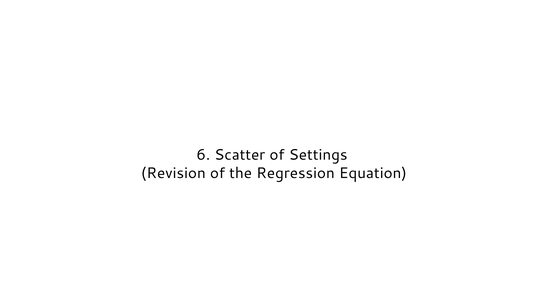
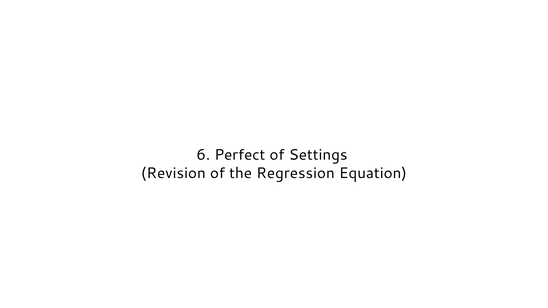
Scatter: Scatter -> Perfect (240, 155)
